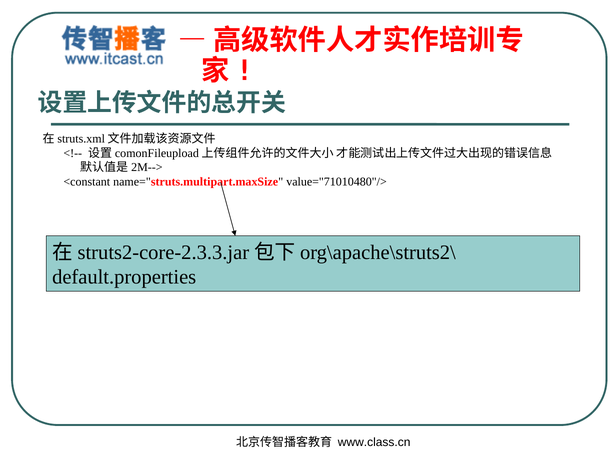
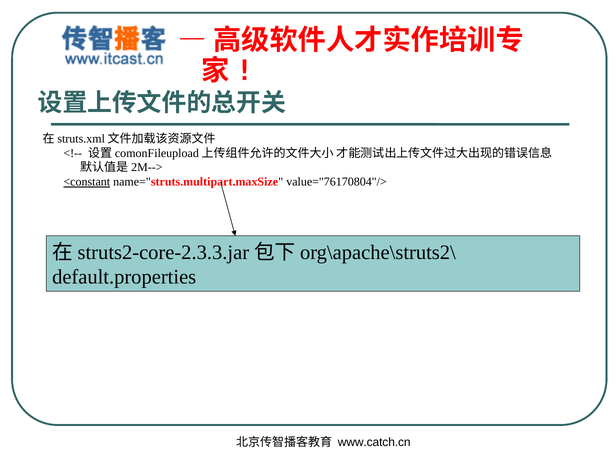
<constant underline: none -> present (87, 182)
value="71010480"/>: value="71010480"/> -> value="76170804"/> (337, 182)
www.class.cn: www.class.cn -> www.catch.cn (374, 443)
